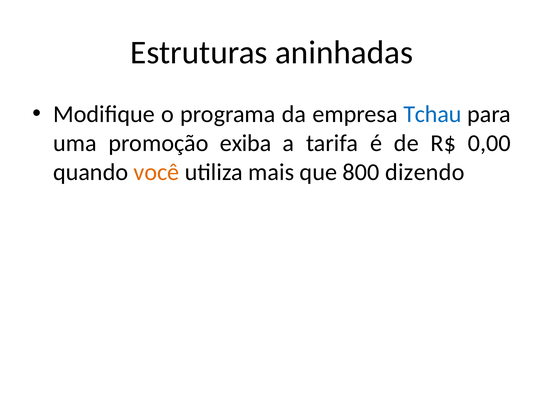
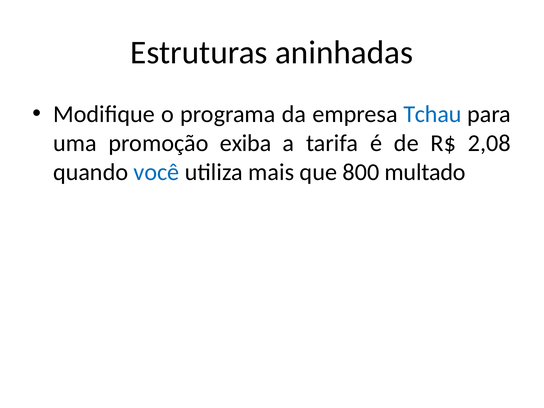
0,00: 0,00 -> 2,08 (489, 143)
você colour: orange -> blue (156, 172)
dizendo: dizendo -> multado (425, 172)
